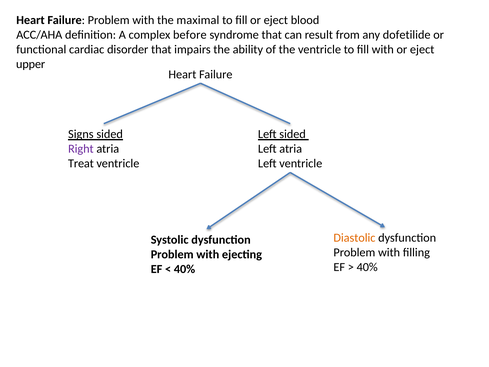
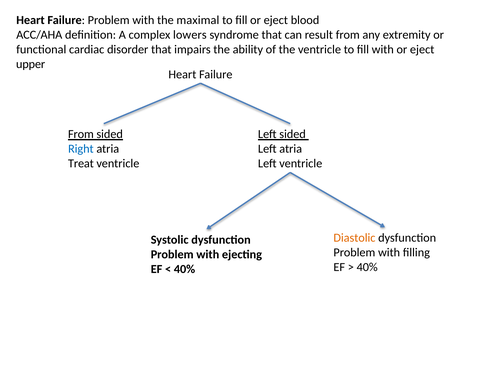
before: before -> lowers (190, 35)
dofetilide: dofetilide -> extremity (407, 35)
Signs: Signs -> From (81, 134)
Right colour: purple -> blue (81, 149)
